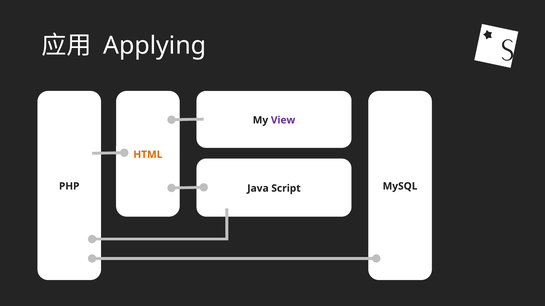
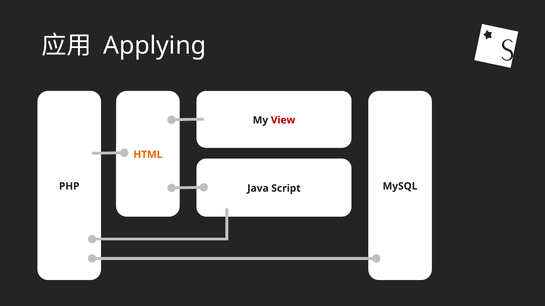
View colour: purple -> red (283, 120)
